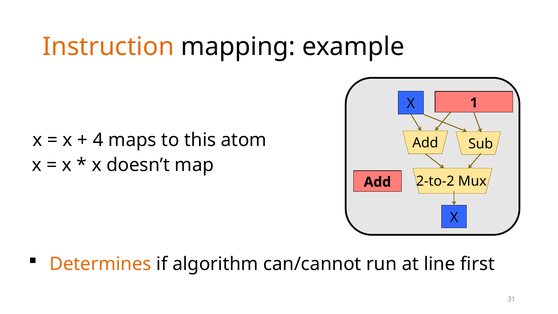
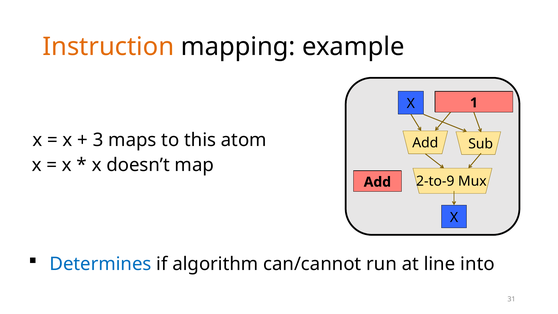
4: 4 -> 3 (98, 140)
2-to-2: 2-to-2 -> 2-to-9 (435, 181)
Determines colour: orange -> blue (100, 264)
first: first -> into (478, 264)
